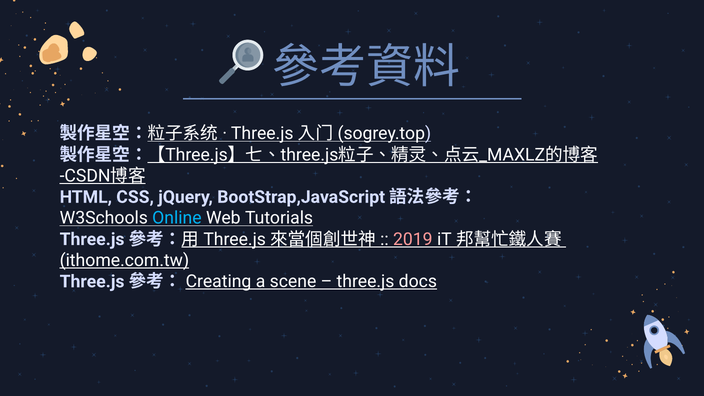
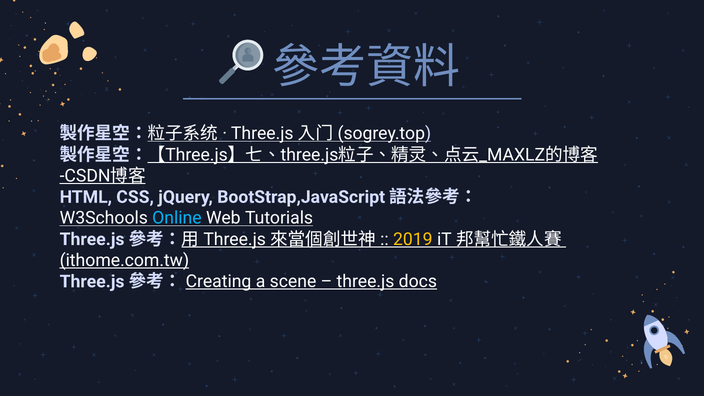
2019 colour: pink -> yellow (413, 239)
